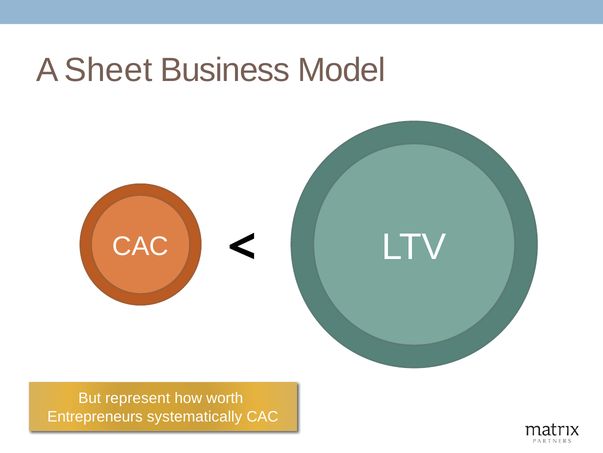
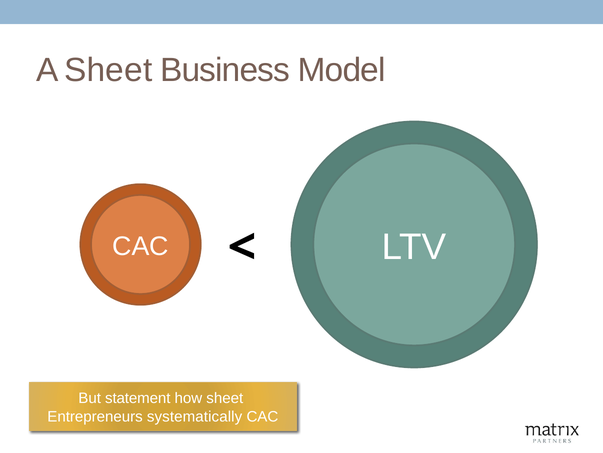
represent: represent -> statement (138, 398)
how worth: worth -> sheet (225, 398)
